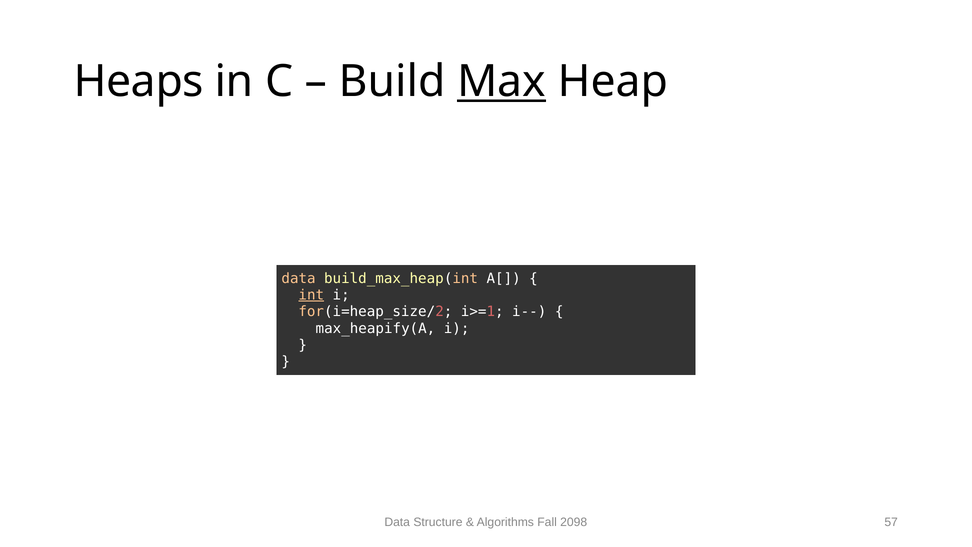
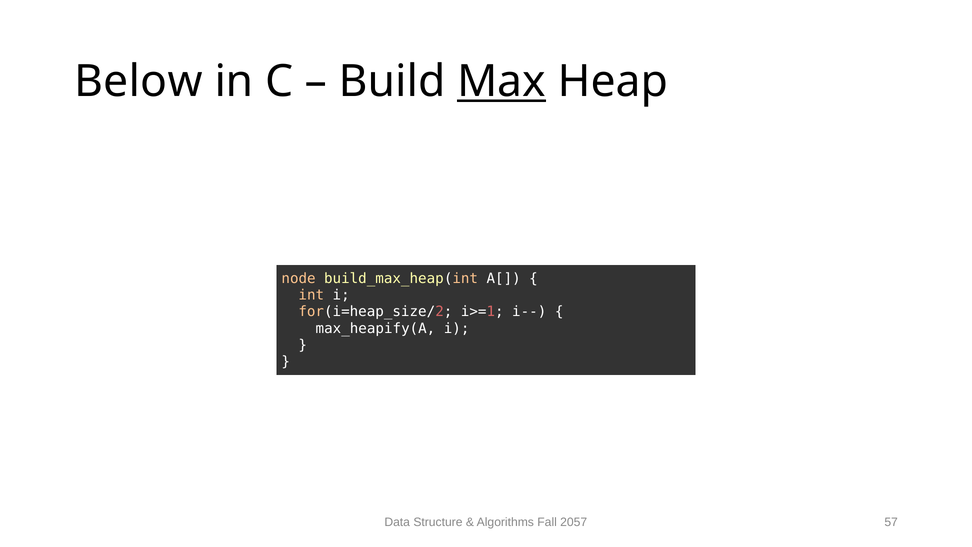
Heaps: Heaps -> Below (138, 82)
data: data -> node (299, 278)
int underline: present -> none (311, 295)
2098: 2098 -> 2057 (574, 522)
